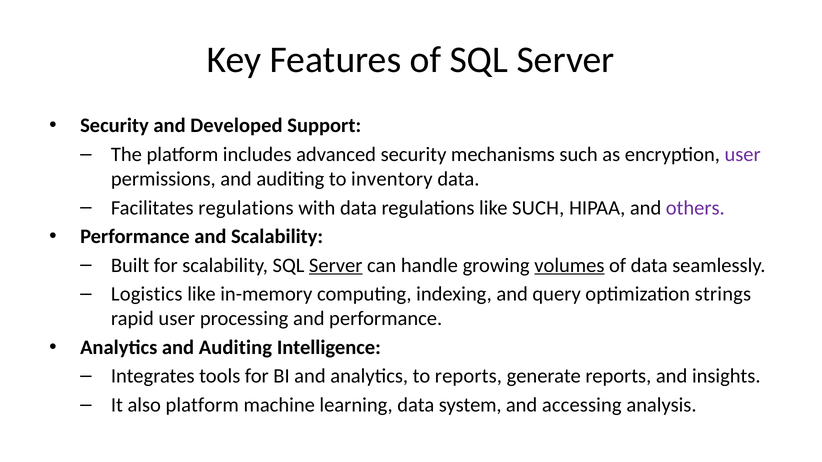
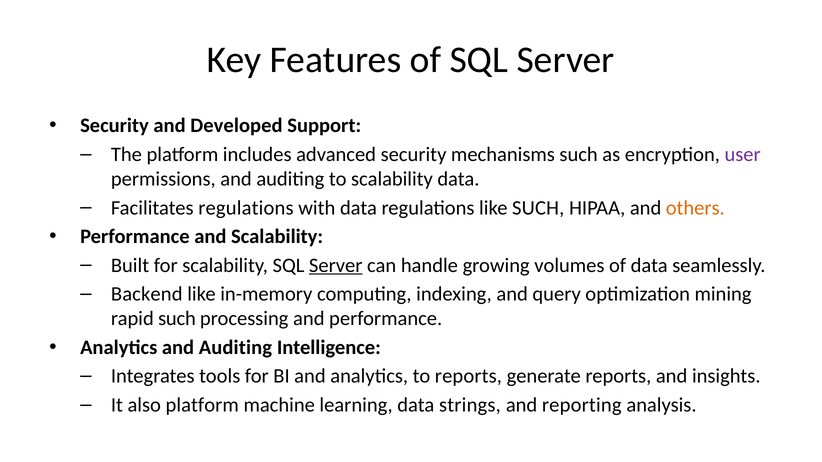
to inventory: inventory -> scalability (392, 179)
others colour: purple -> orange (695, 208)
volumes underline: present -> none (569, 266)
Logistics: Logistics -> Backend (147, 294)
strings: strings -> mining (723, 294)
rapid user: user -> such (177, 319)
system: system -> strings (470, 405)
accessing: accessing -> reporting (582, 405)
